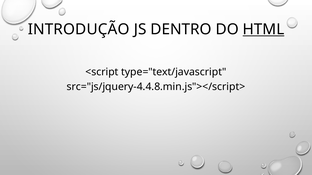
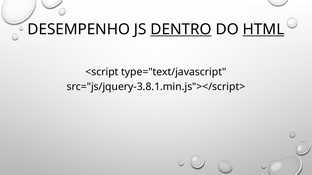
INTRODUÇÃO: INTRODUÇÃO -> DESEMPENHO (79, 29)
DENTRO underline: none -> present (181, 29)
src="js/jquery-4.4.8.min.js"></script>: src="js/jquery-4.4.8.min.js"></script> -> src="js/jquery-3.8.1.min.js"></script> (156, 87)
